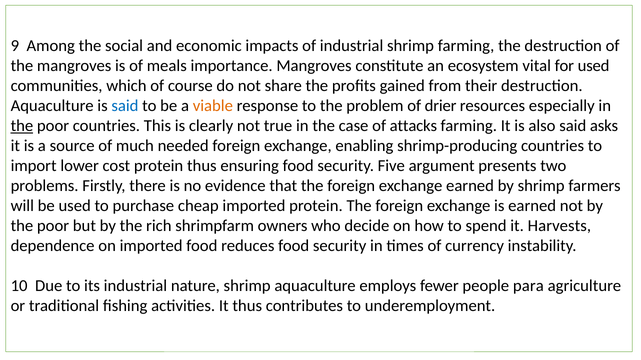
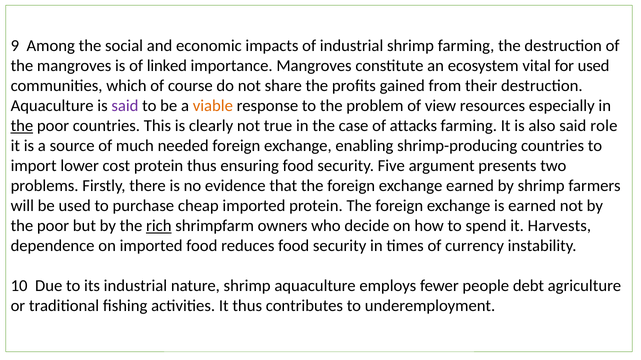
meals: meals -> linked (167, 66)
said colour: blue -> purple (125, 106)
drier: drier -> view (441, 106)
asks: asks -> role (604, 126)
rich underline: none -> present (159, 226)
para: para -> debt (528, 286)
